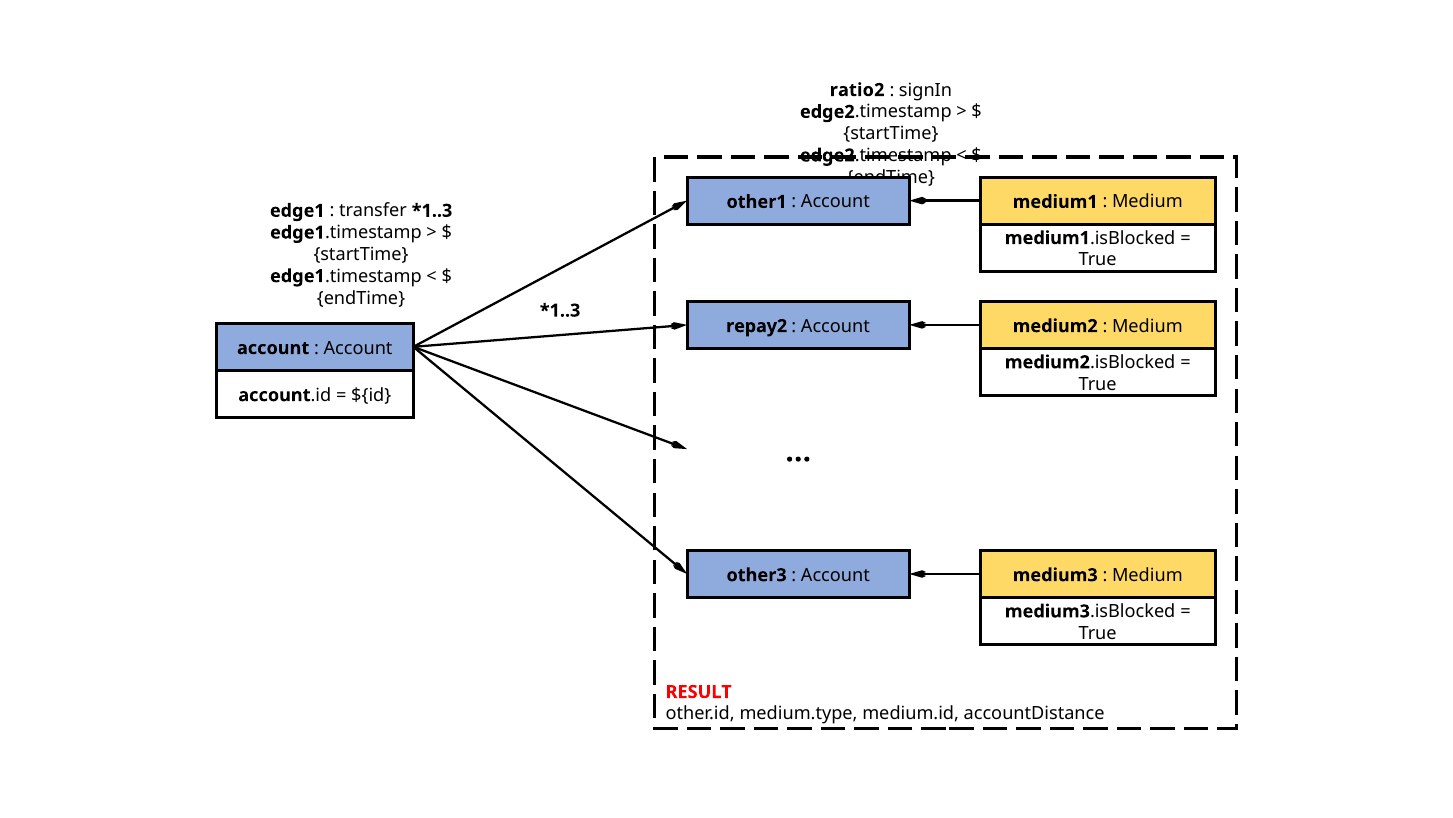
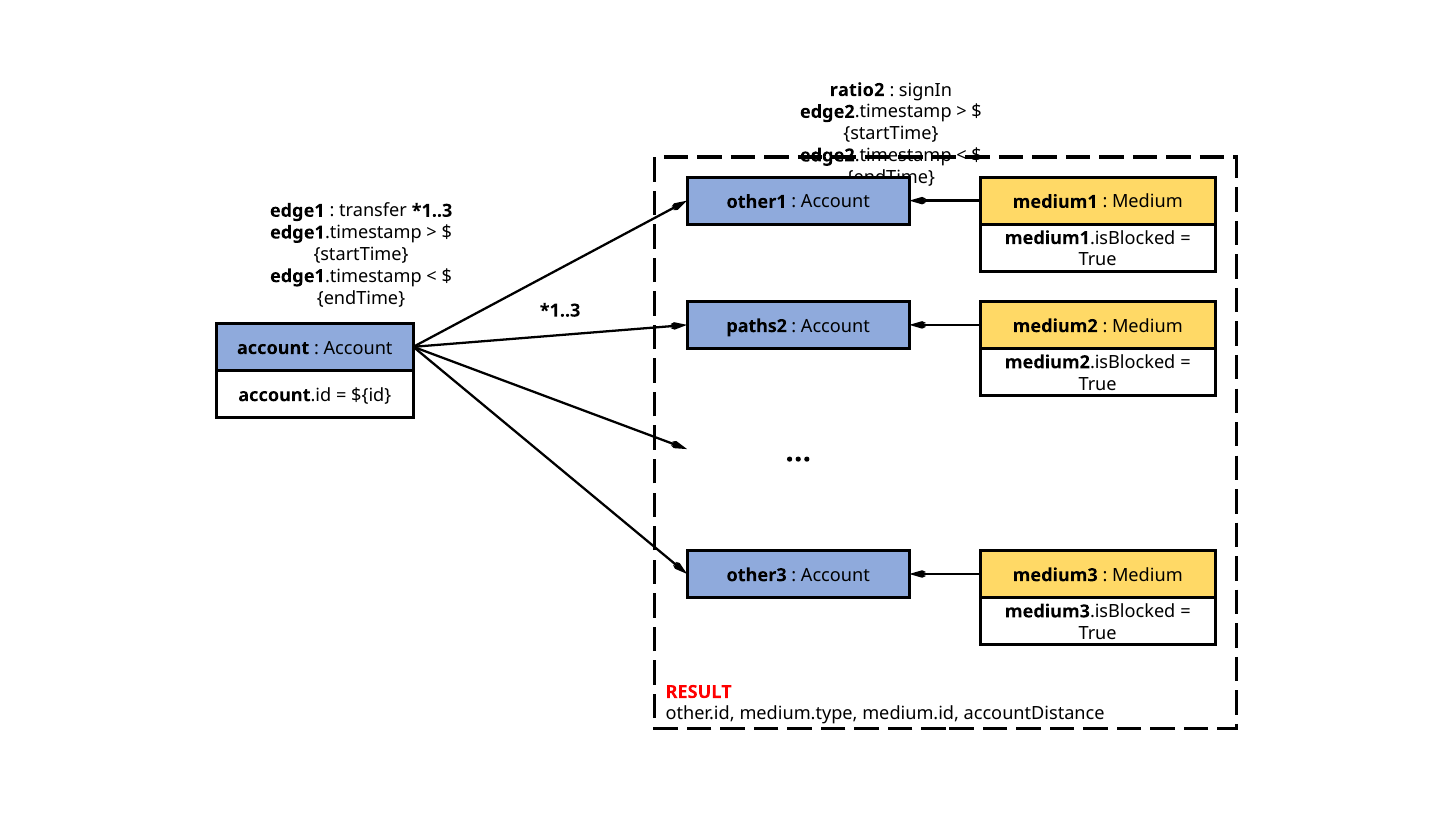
repay2: repay2 -> paths2 (757, 326)
